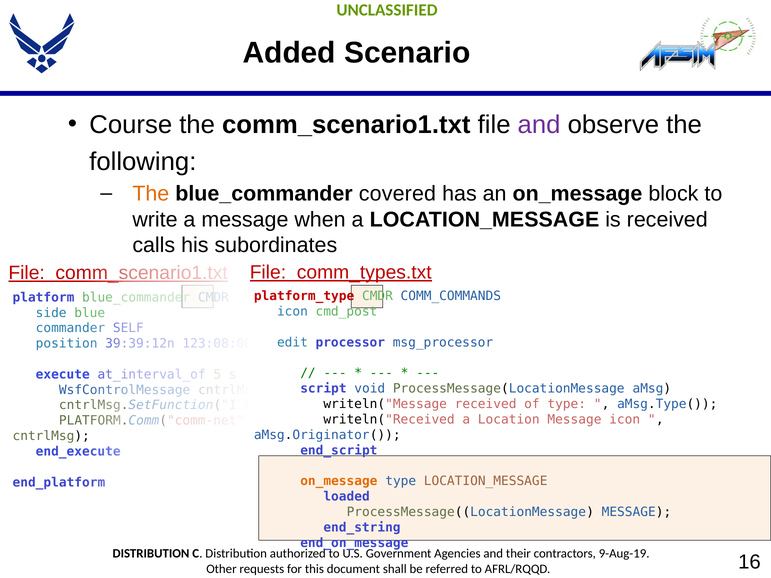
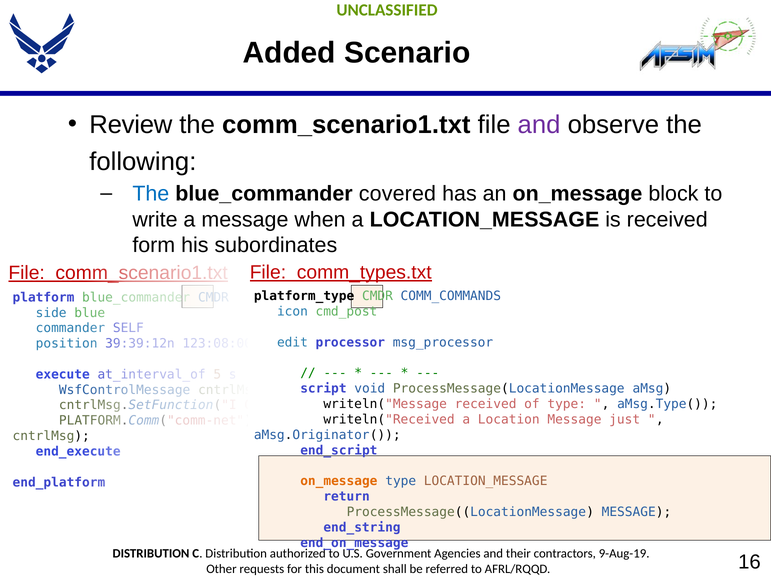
Course: Course -> Review (131, 125)
The colour: orange -> blue (151, 194)
calls: calls -> form (154, 245)
platform_type colour: red -> black (304, 296)
Message icon: icon -> just (625, 420)
loaded: loaded -> return (347, 497)
